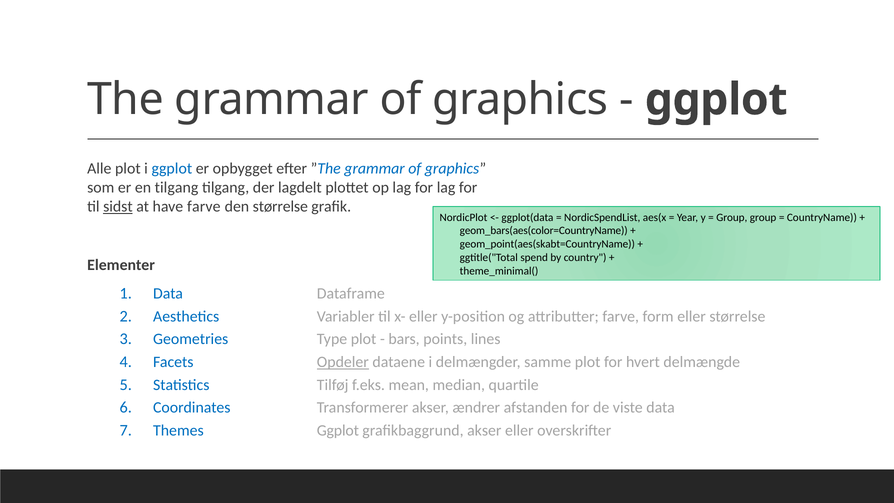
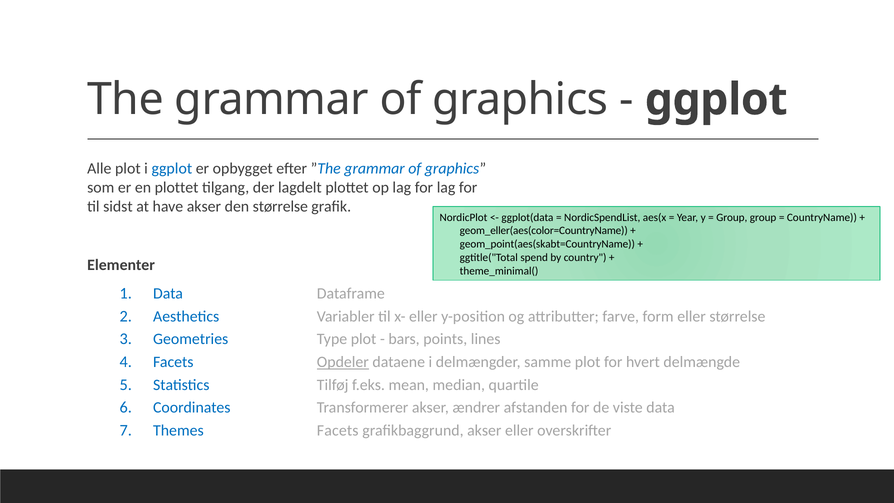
en tilgang: tilgang -> plottet (177, 188)
sidst underline: present -> none (118, 207)
have farve: farve -> akser (204, 207)
geom_bars(aes(color=CountryName: geom_bars(aes(color=CountryName -> geom_eller(aes(color=CountryName (544, 231)
Themes Ggplot: Ggplot -> Facets (338, 430)
